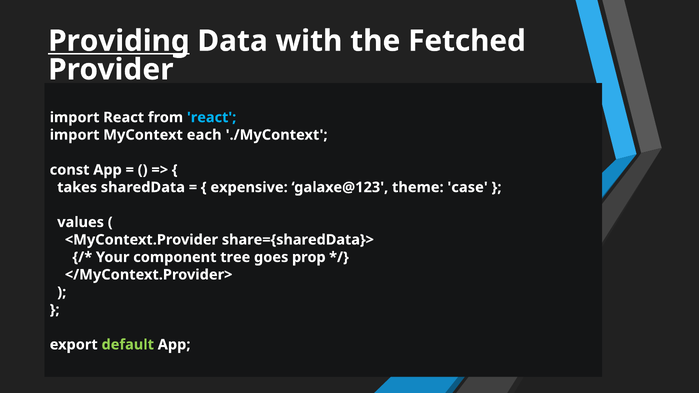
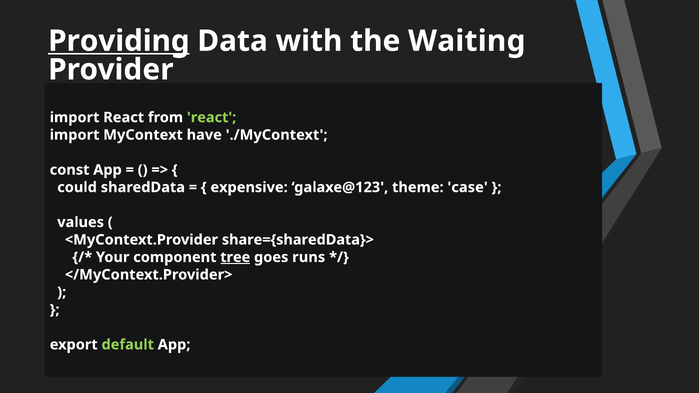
Fetched: Fetched -> Waiting (467, 41)
react colour: light blue -> light green (212, 117)
each: each -> have (204, 135)
takes: takes -> could (77, 187)
tree underline: none -> present (235, 257)
prop: prop -> runs (309, 257)
